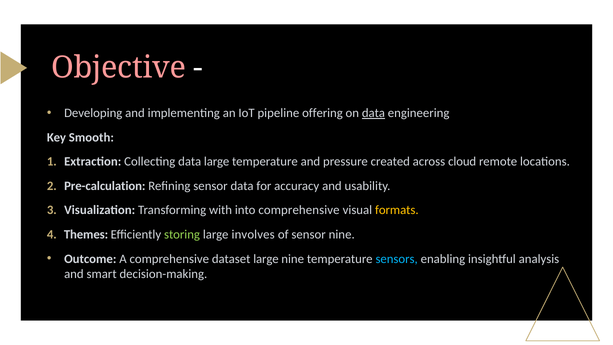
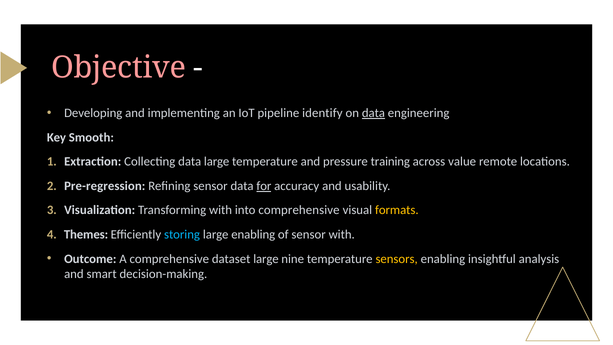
offering: offering -> identify (322, 113)
created: created -> training (390, 162)
cloud: cloud -> value (462, 162)
Pre-calculation: Pre-calculation -> Pre-regression (105, 186)
for underline: none -> present (264, 186)
storing colour: light green -> light blue (182, 234)
large involves: involves -> enabling (253, 234)
sensor nine: nine -> with (342, 234)
sensors colour: light blue -> yellow (397, 259)
